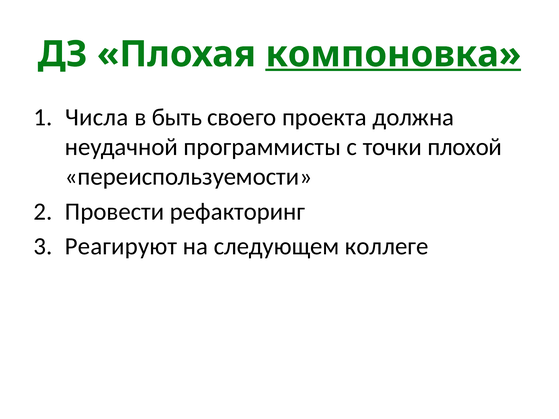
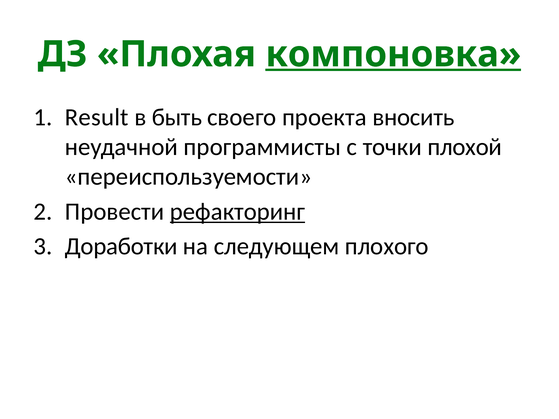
Числа: Числа -> Result (97, 117)
должна: должна -> вносить (413, 117)
рефакторинг underline: none -> present (238, 212)
Реагируют: Реагируют -> Доработки (121, 246)
коллеге: коллеге -> плохого (387, 246)
